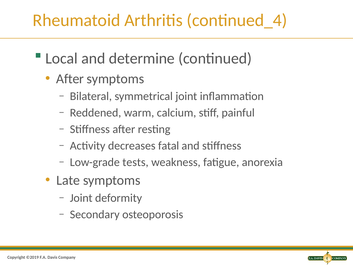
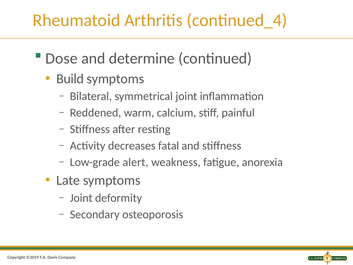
Local: Local -> Dose (61, 58)
After: After -> Build (70, 79)
tests: tests -> alert (135, 162)
